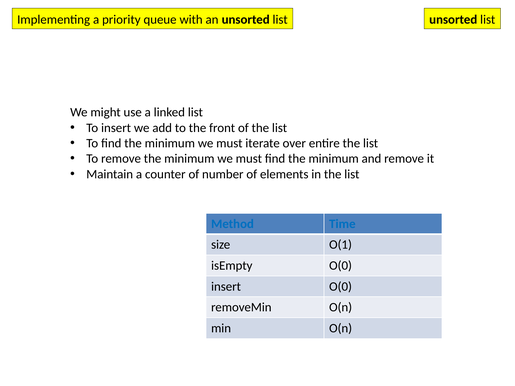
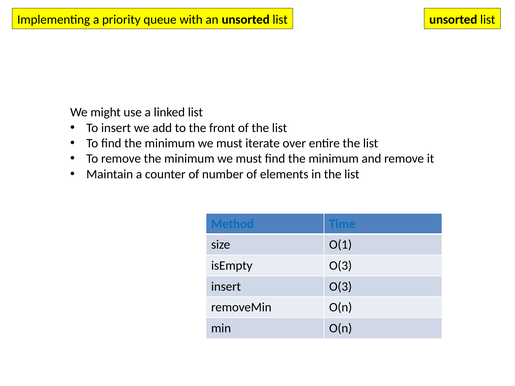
isEmpty O(0: O(0 -> O(3 (341, 266)
insert O(0: O(0 -> O(3 (341, 287)
